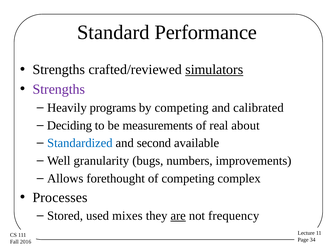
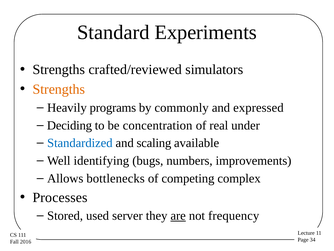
Performance: Performance -> Experiments (206, 32)
simulators underline: present -> none (214, 69)
Strengths colour: purple -> orange (59, 89)
by competing: competing -> commonly (182, 107)
calibrated: calibrated -> expressed (258, 107)
measurements: measurements -> concentration (158, 125)
about: about -> under (246, 125)
second: second -> scaling (154, 143)
granularity: granularity -> identifying (101, 160)
forethought: forethought -> bottlenecks (116, 178)
mixes: mixes -> server (127, 215)
